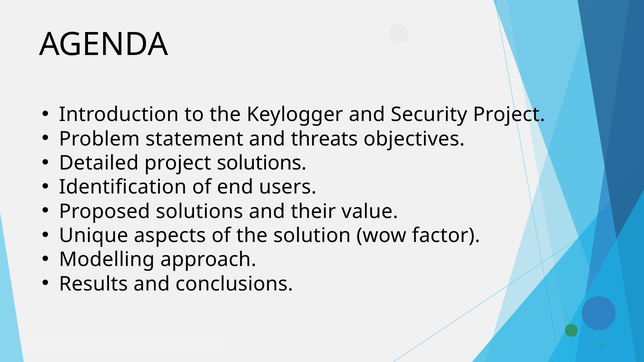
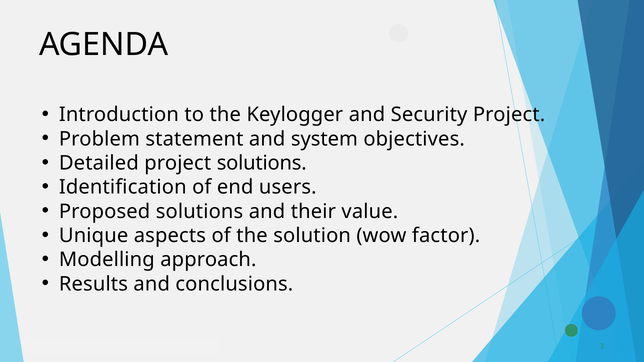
threats: threats -> system (324, 139)
